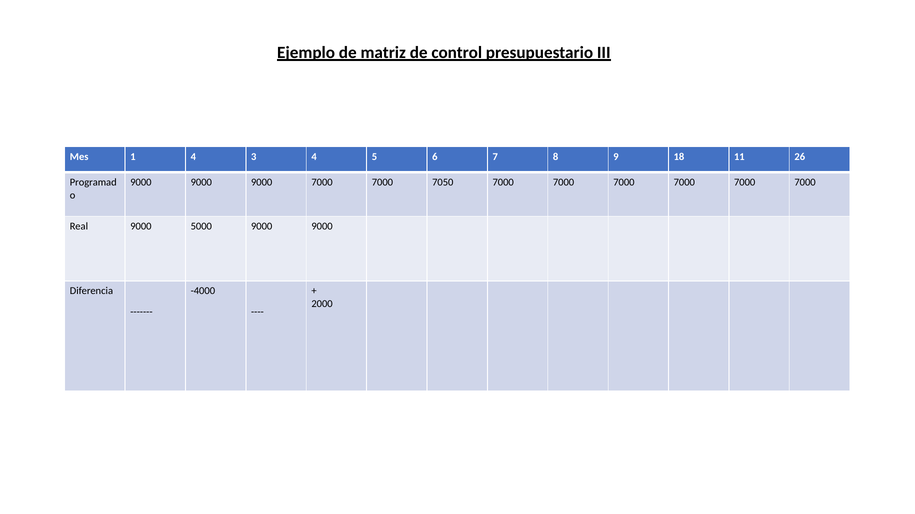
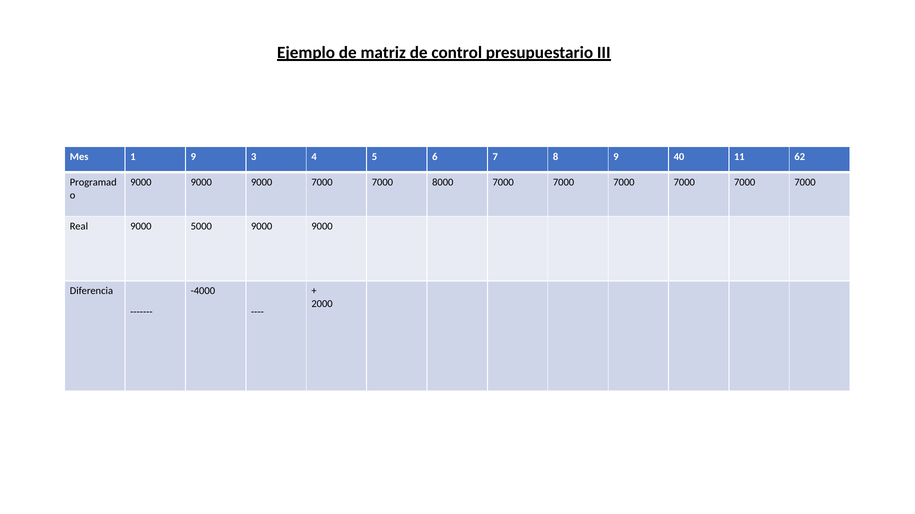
1 4: 4 -> 9 (193, 157)
18: 18 -> 40 (679, 157)
26: 26 -> 62 (800, 157)
7050: 7050 -> 8000 (443, 183)
